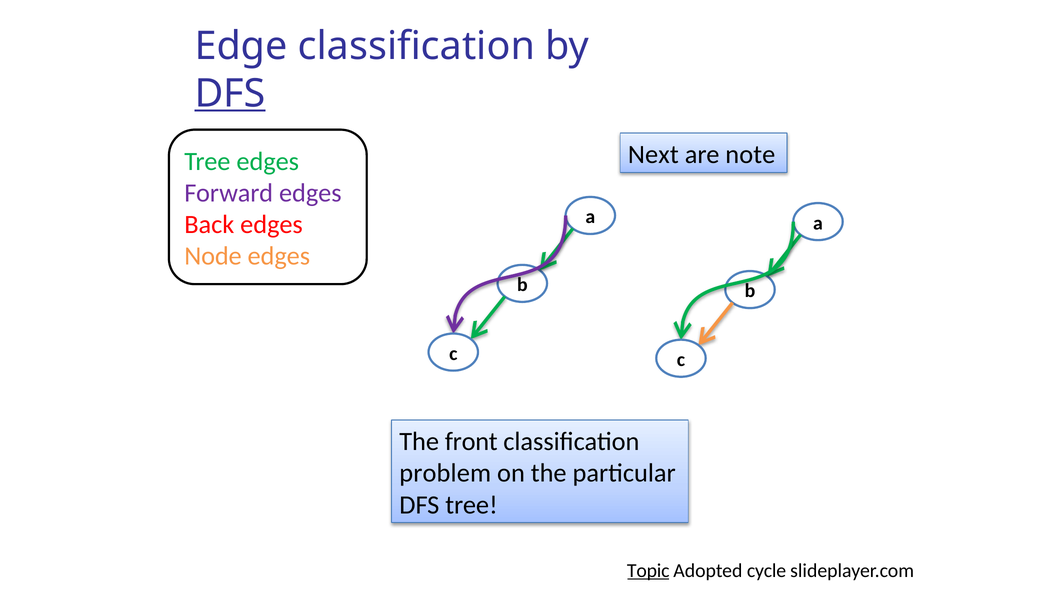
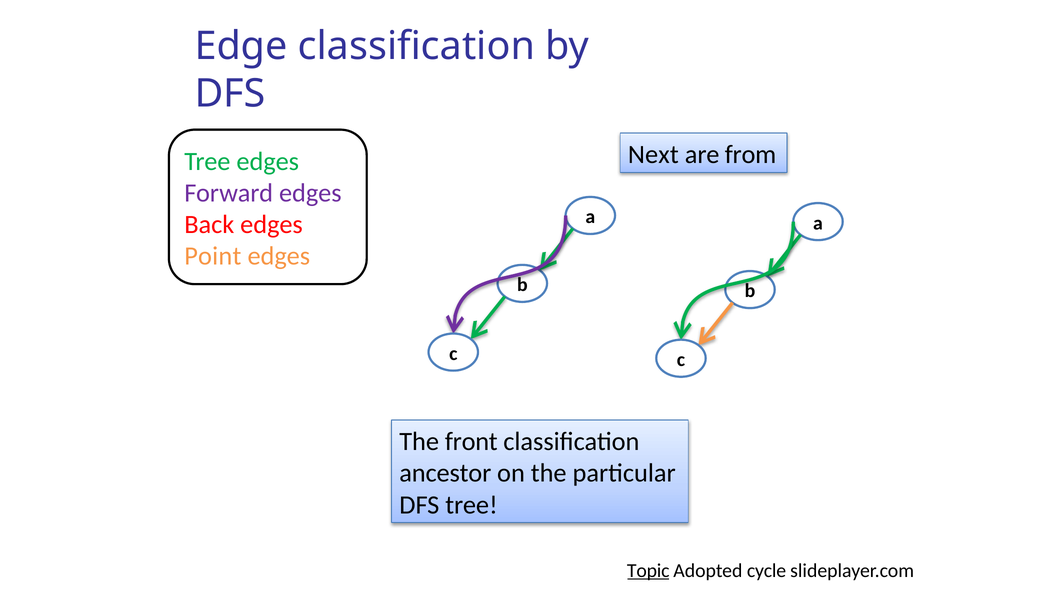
DFS underline: present -> none (230, 94)
note: note -> from (751, 155)
Node: Node -> Point (213, 256)
problem: problem -> ancestor (445, 474)
